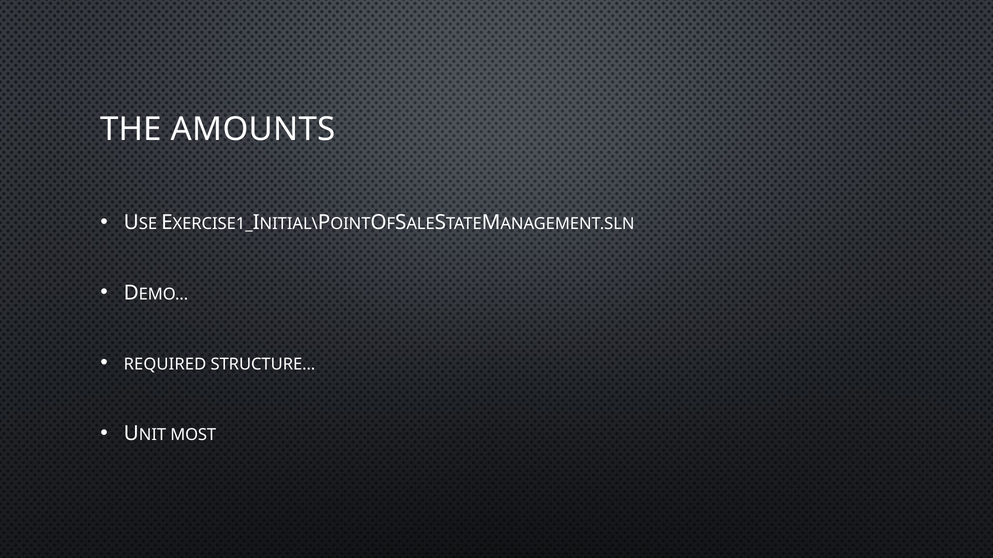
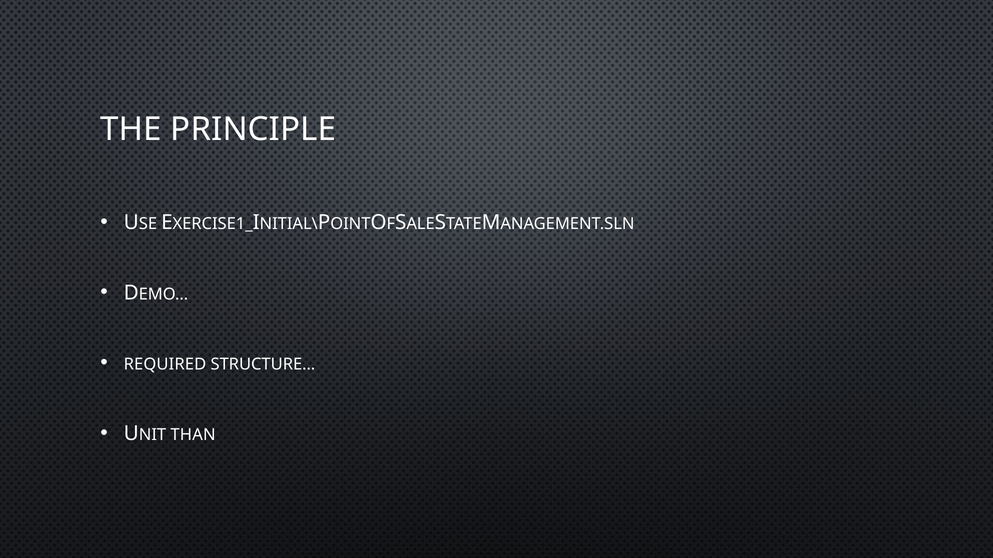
AMOUNTS: AMOUNTS -> PRINCIPLE (253, 130)
MOST: MOST -> THAN (193, 435)
